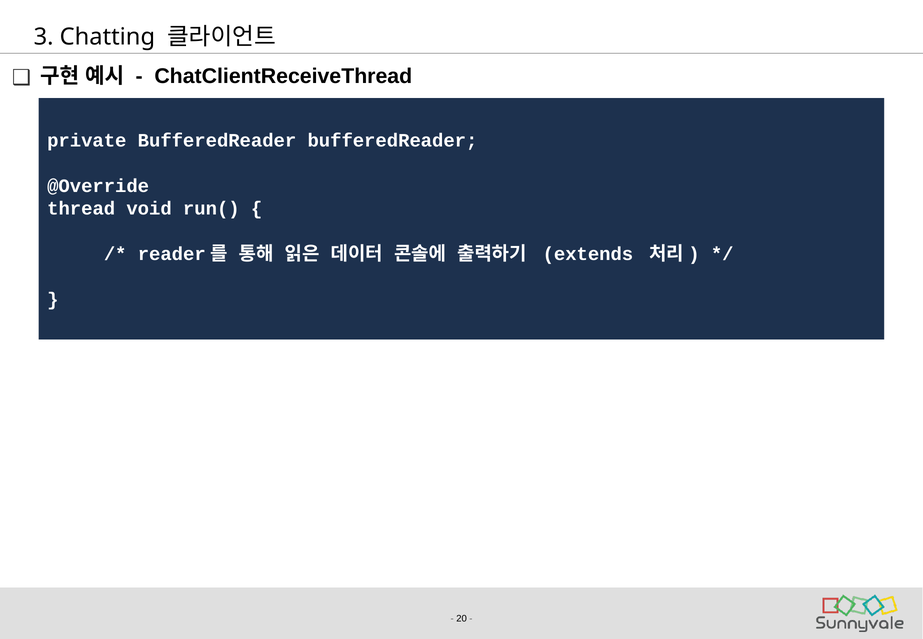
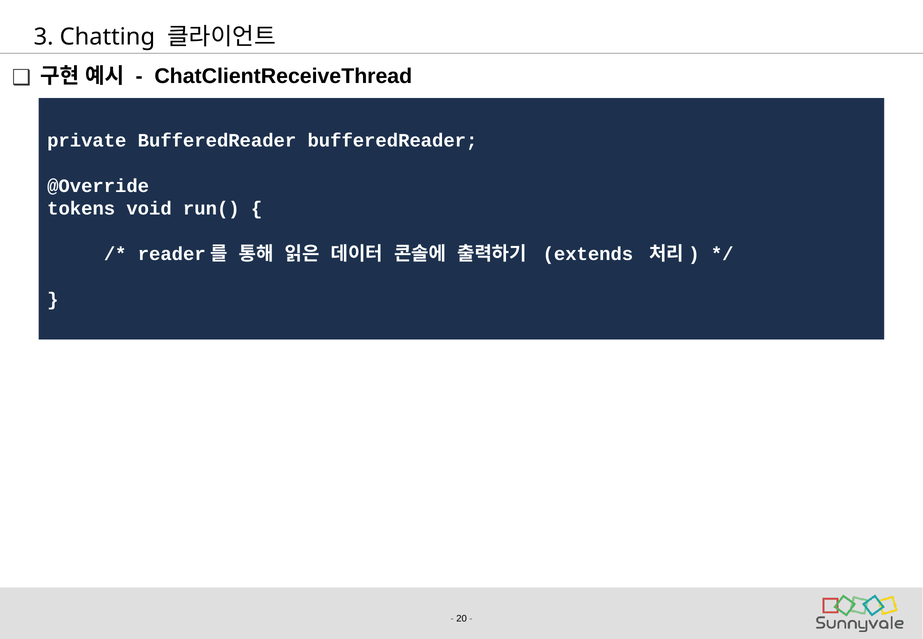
thread: thread -> tokens (81, 209)
